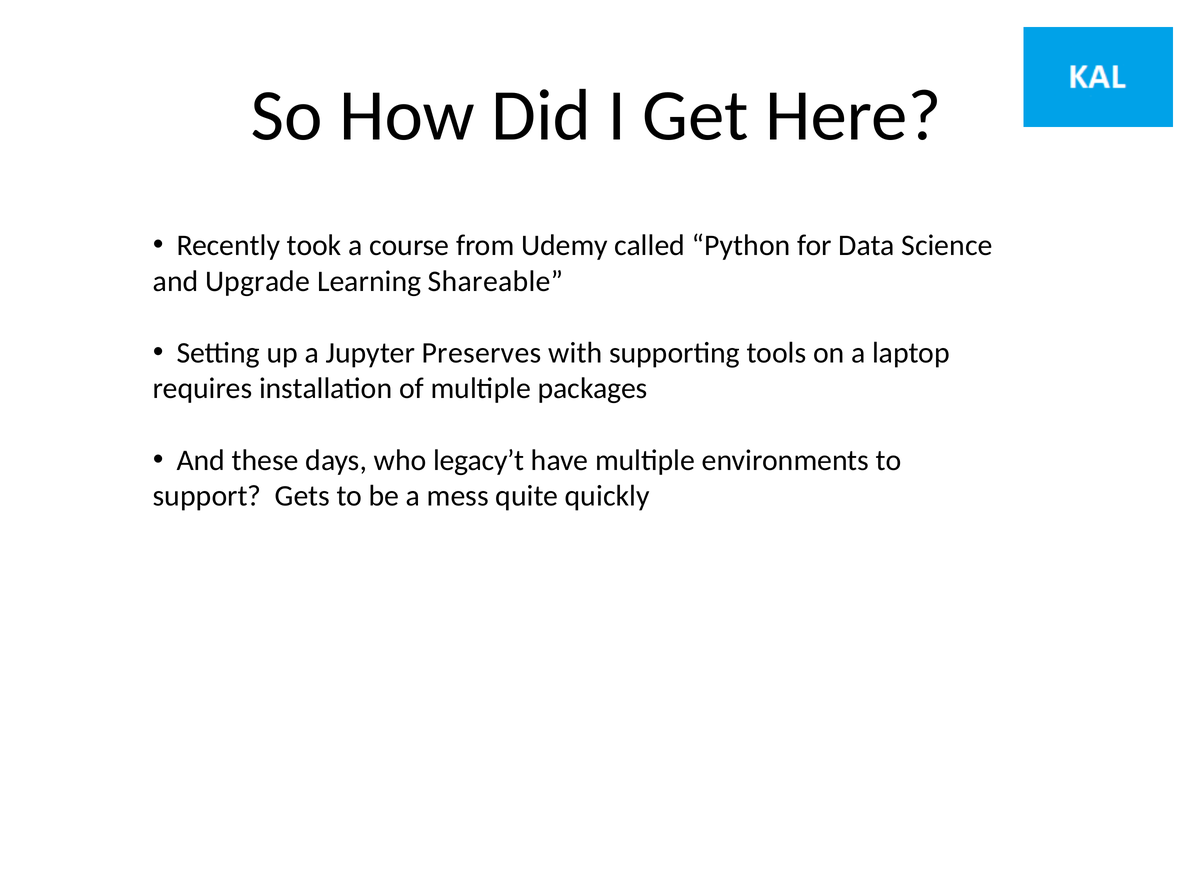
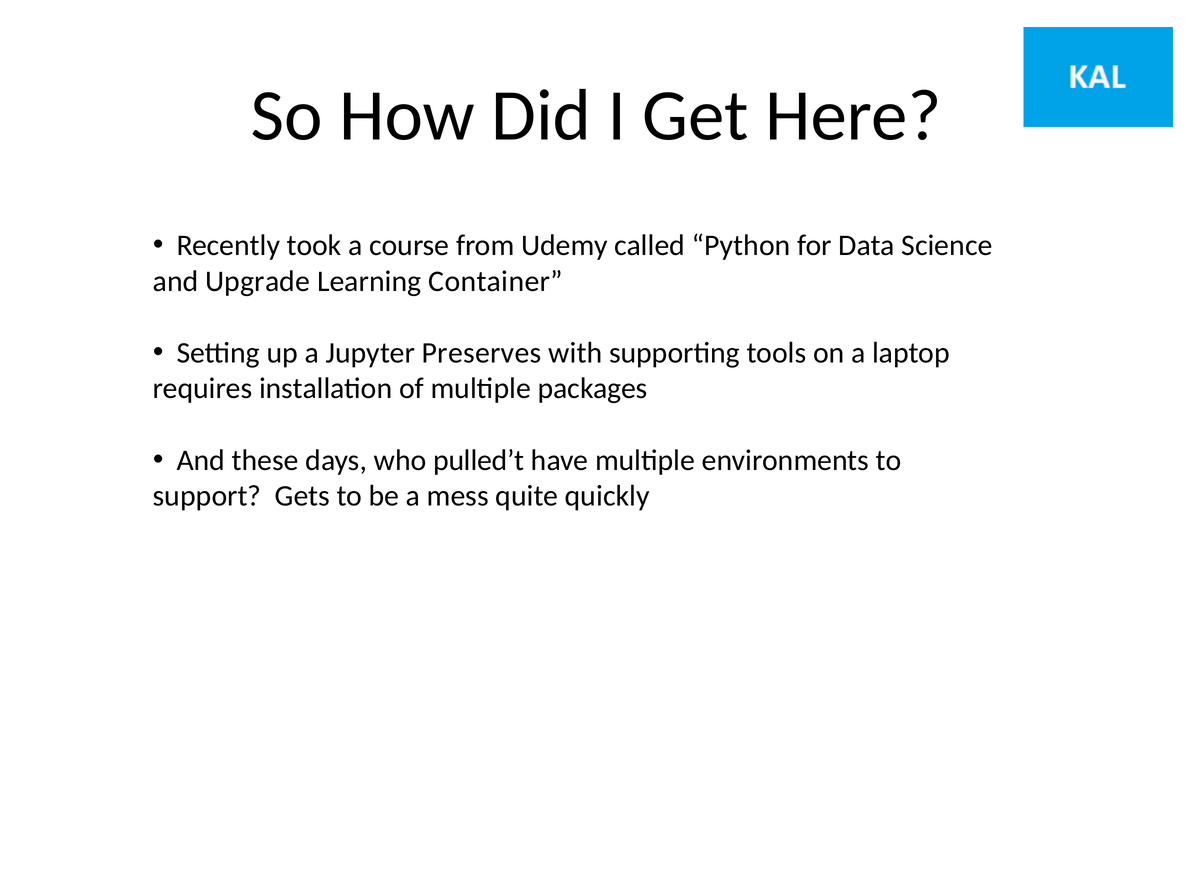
Shareable: Shareable -> Container (496, 281)
legacy’t: legacy’t -> pulled’t (479, 460)
